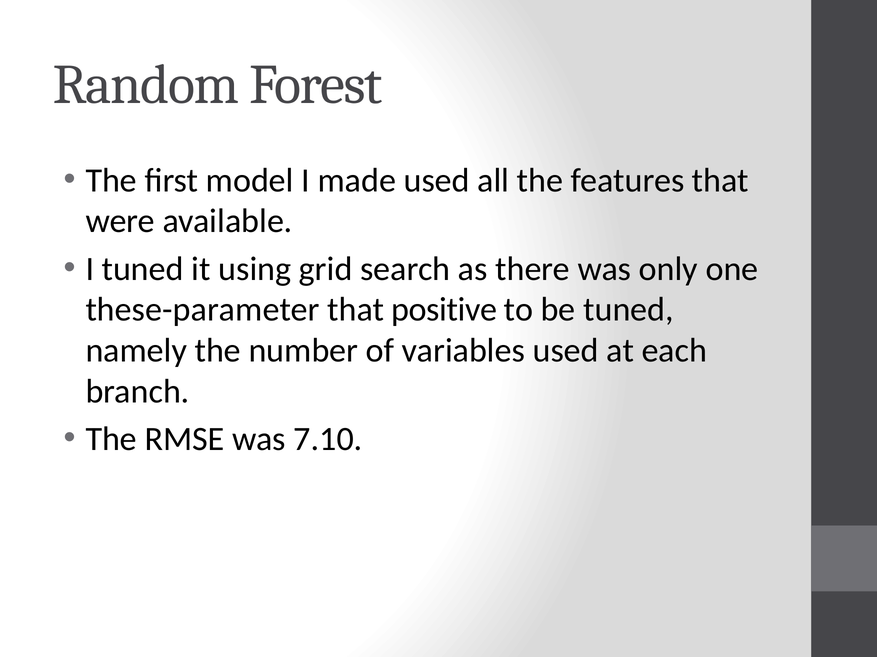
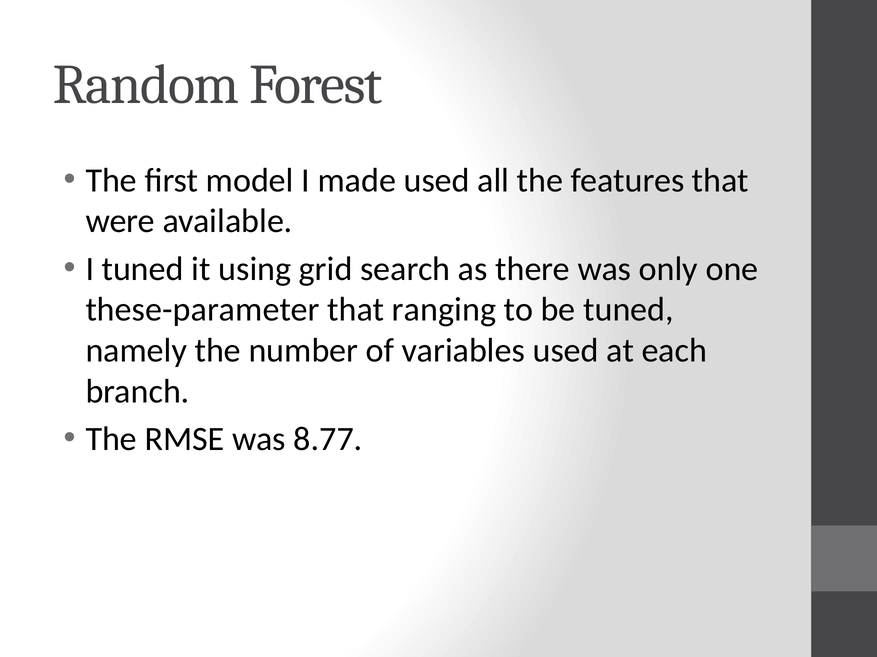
positive: positive -> ranging (444, 310)
7.10: 7.10 -> 8.77 (328, 439)
